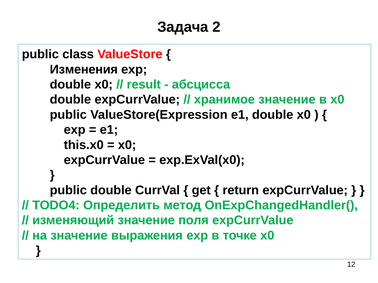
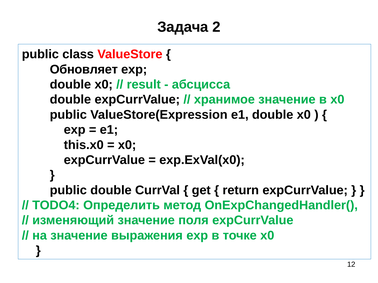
Изменения: Изменения -> Обновляет (84, 70)
